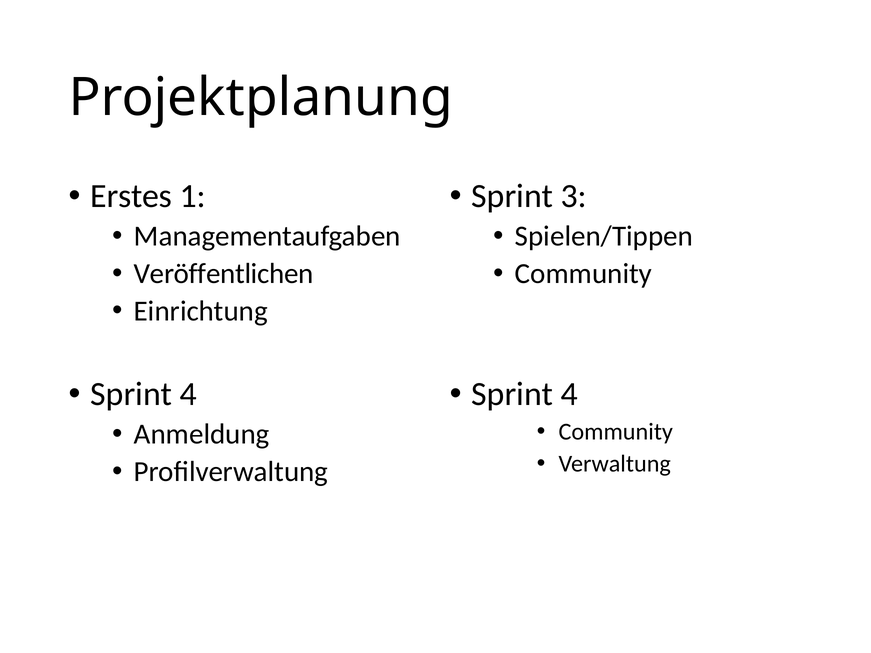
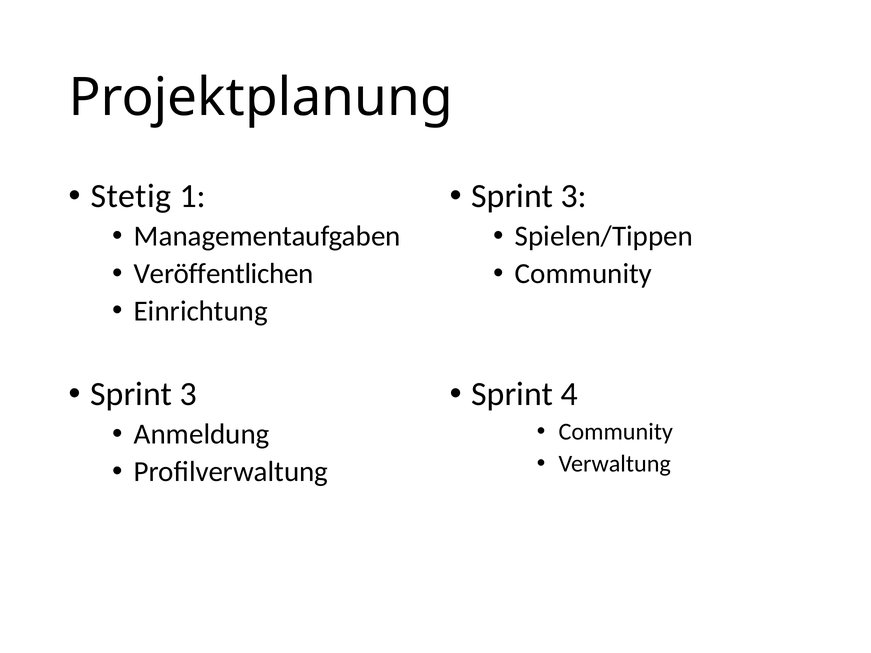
Erstes: Erstes -> Stetig (131, 196)
4: 4 -> 3 (188, 394)
